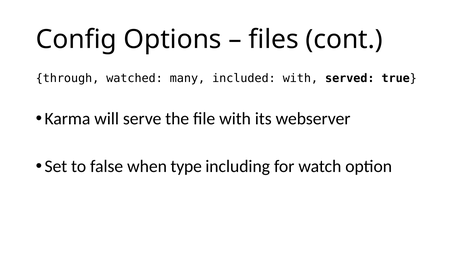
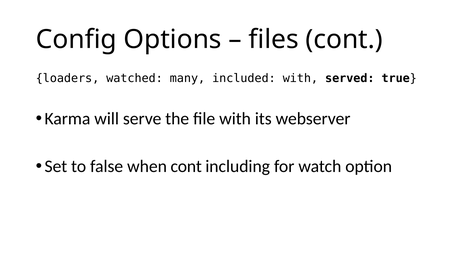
through: through -> loaders (68, 78)
when type: type -> cont (186, 166)
